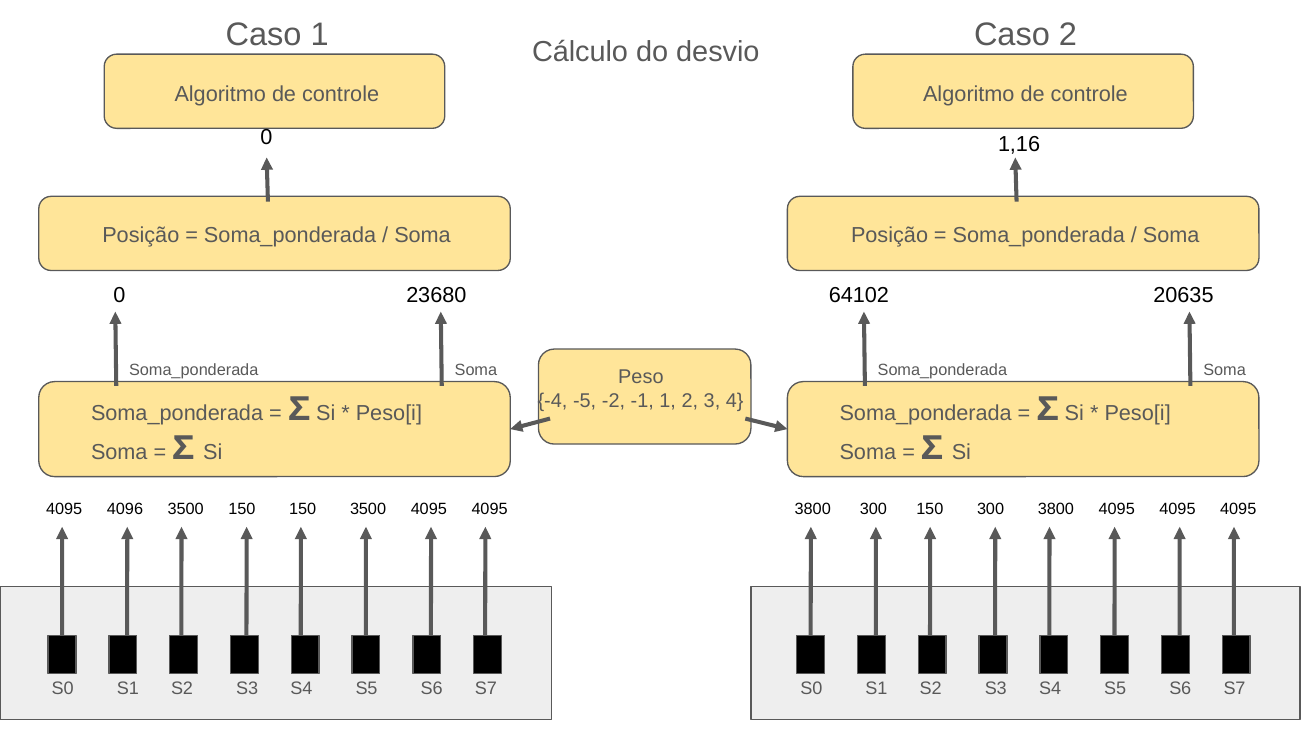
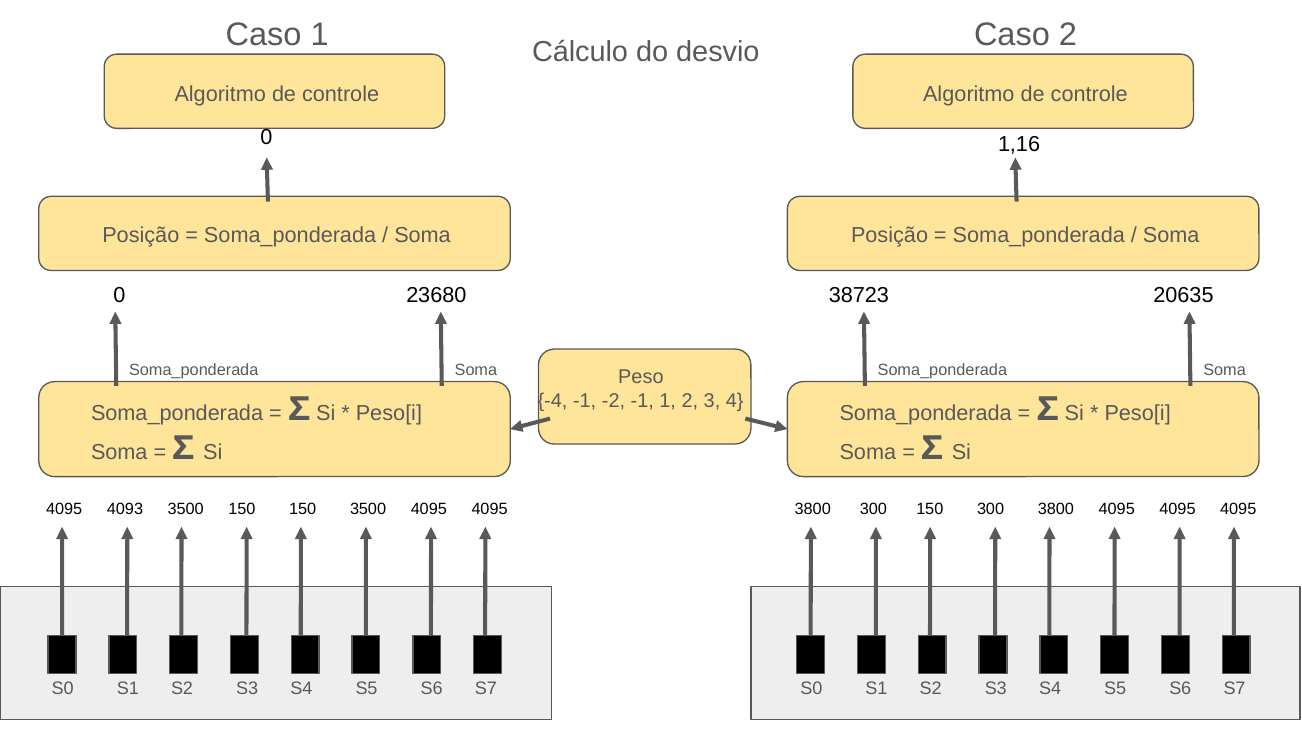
64102: 64102 -> 38723 (859, 296)
-4 -5: -5 -> -1 (585, 401)
4096: 4096 -> 4093 (125, 509)
